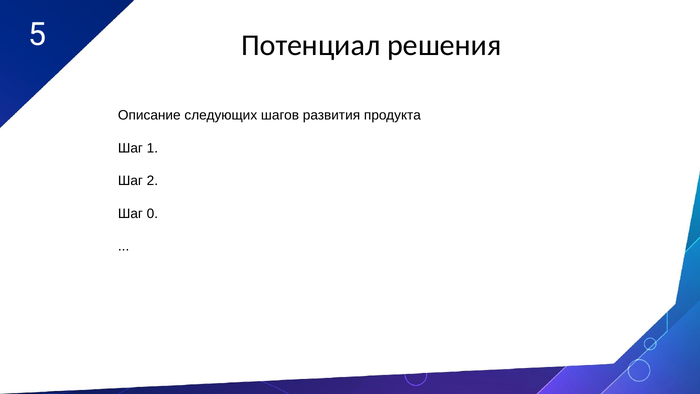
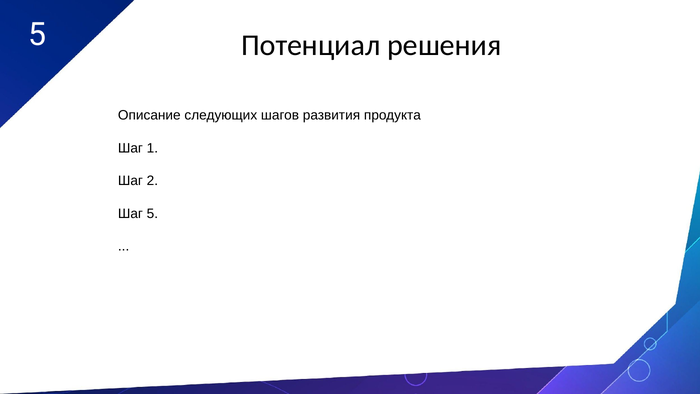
Шаг 0: 0 -> 5 (152, 213)
